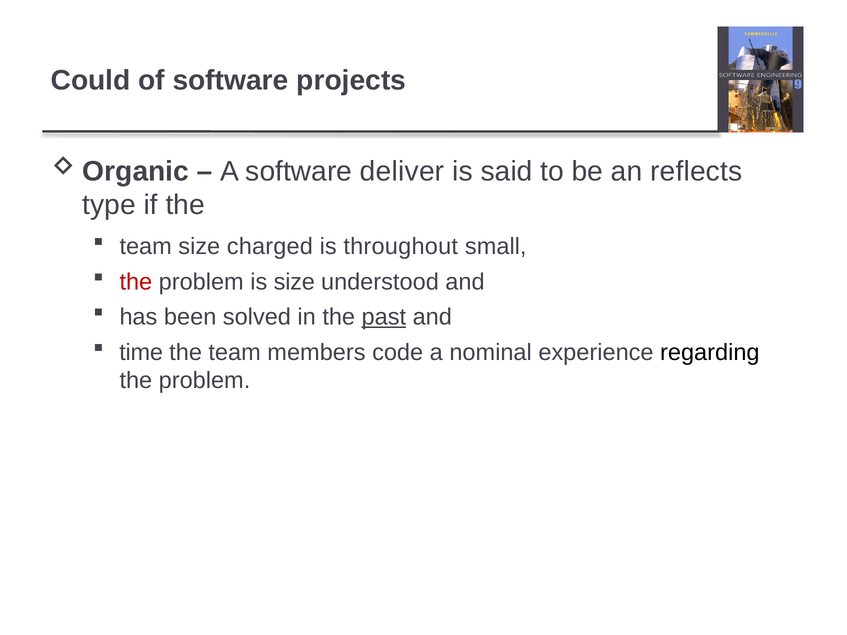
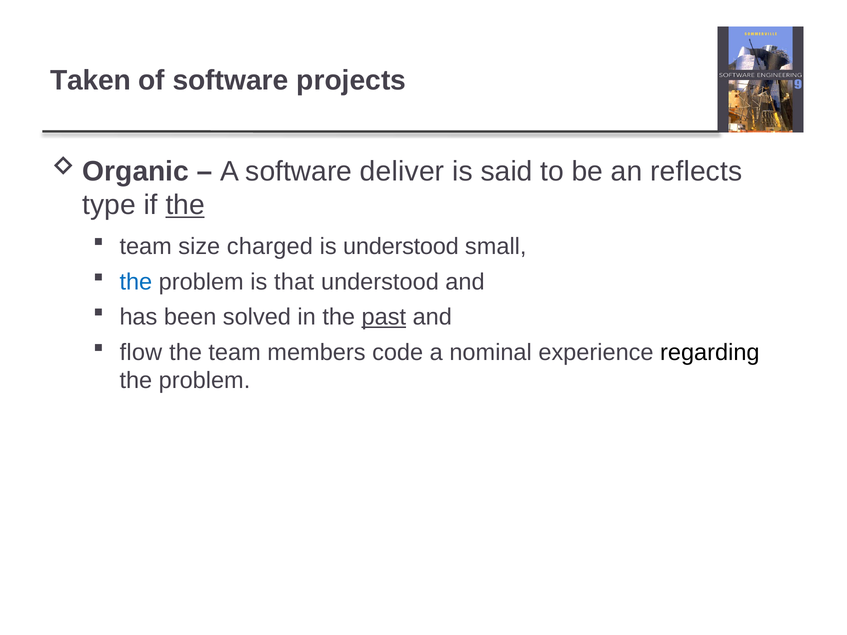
Could: Could -> Taken (91, 80)
the underline: none -> present (185, 205)
is throughout: throughout -> understood (401, 247)
the colour: red -> blue (136, 282)
is size: size -> that (294, 282)
time: time -> flow (141, 352)
